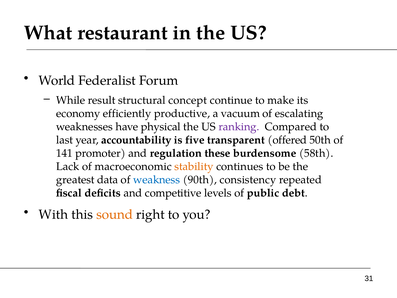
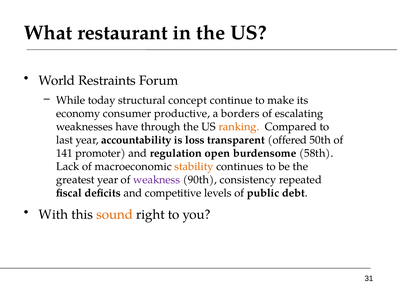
Federalist: Federalist -> Restraints (107, 80)
result: result -> today (102, 100)
efficiently: efficiently -> consumer (127, 113)
vacuum: vacuum -> borders (240, 113)
physical: physical -> through (161, 127)
ranking colour: purple -> orange (239, 127)
five: five -> loss (195, 140)
these: these -> open (217, 153)
greatest data: data -> year (108, 180)
weakness colour: blue -> purple (157, 180)
